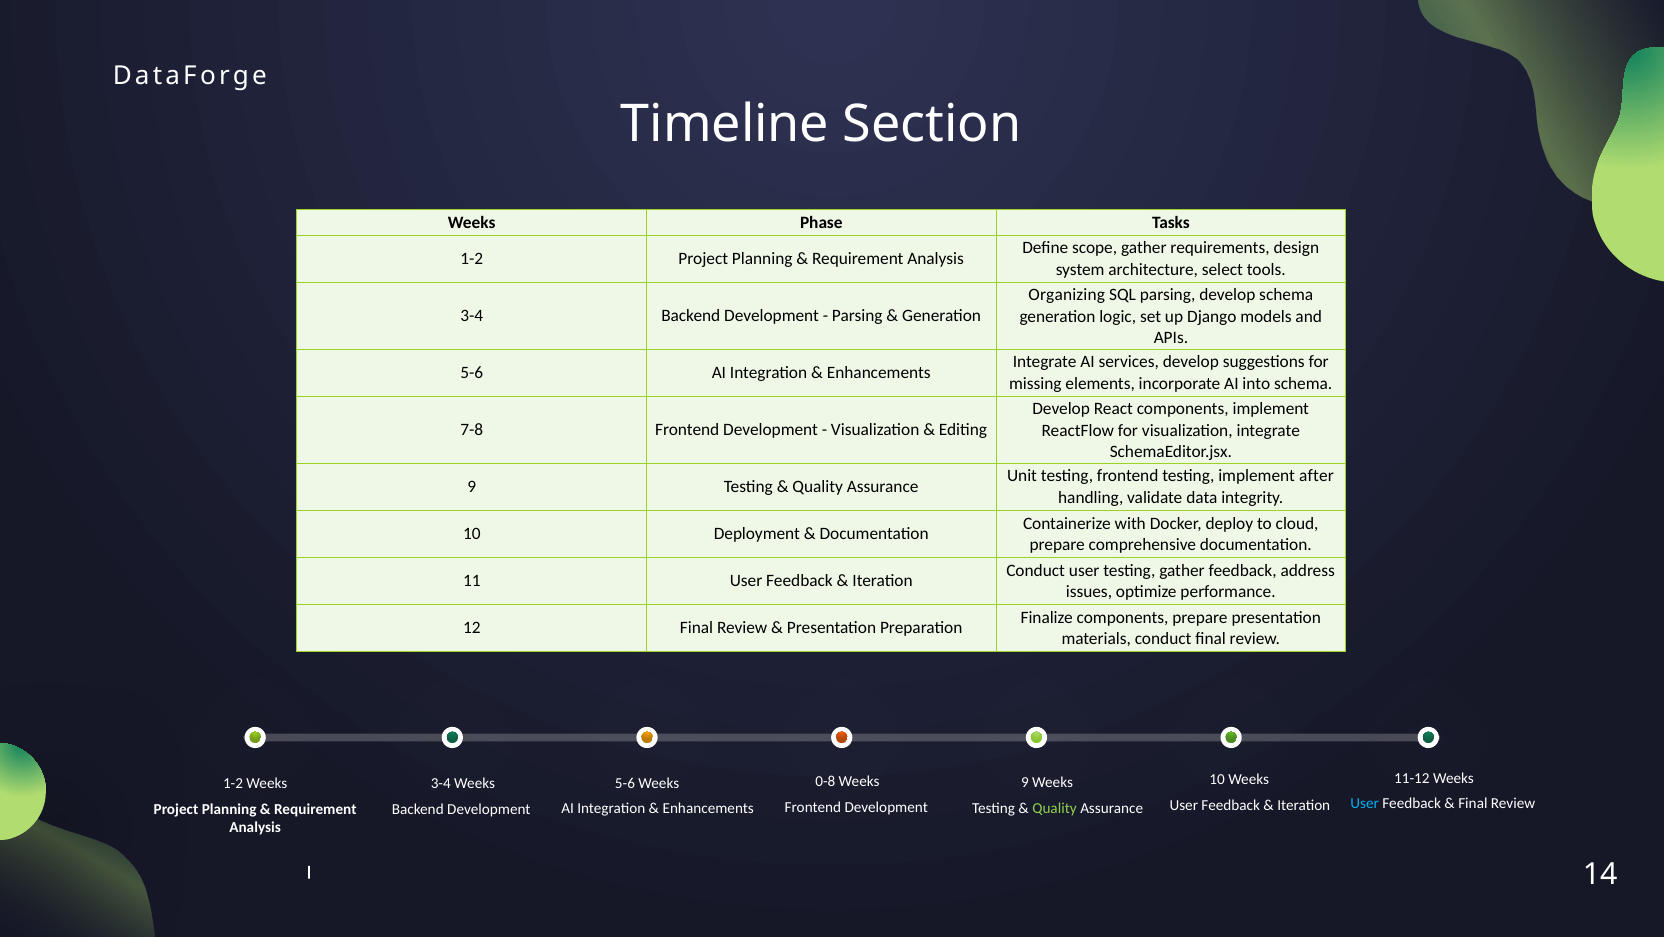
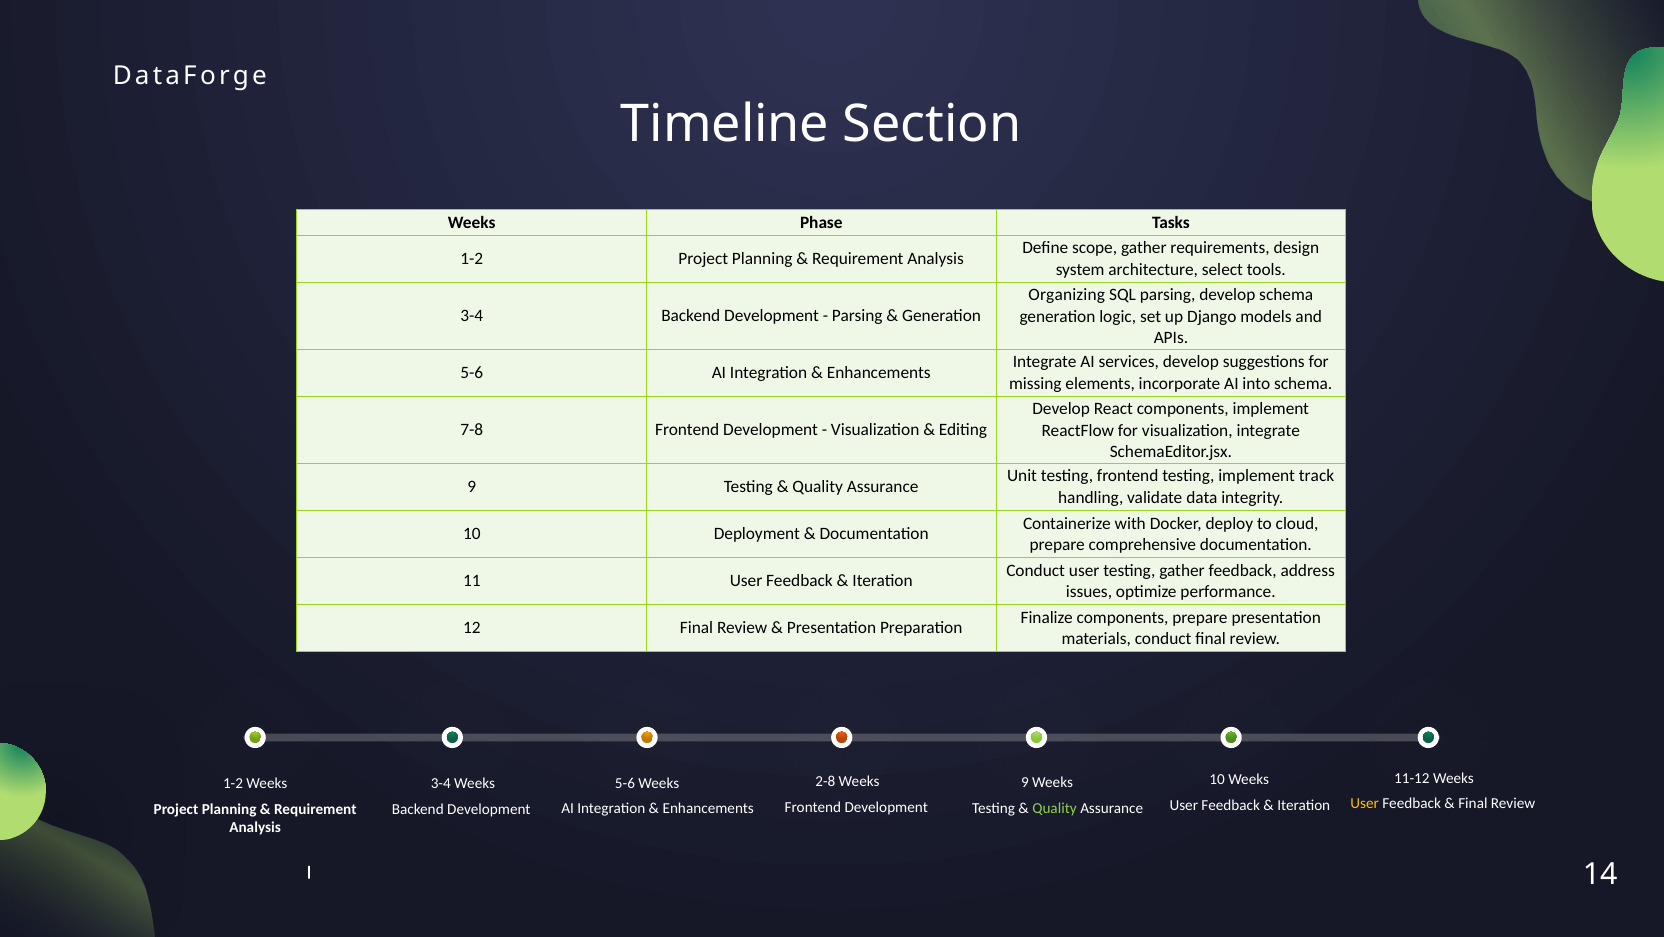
after: after -> track (1317, 476)
0-8: 0-8 -> 2-8 (825, 782)
User colour: light blue -> yellow (1365, 804)
